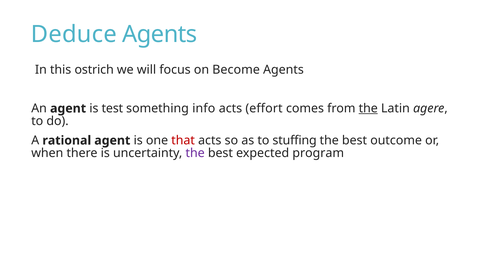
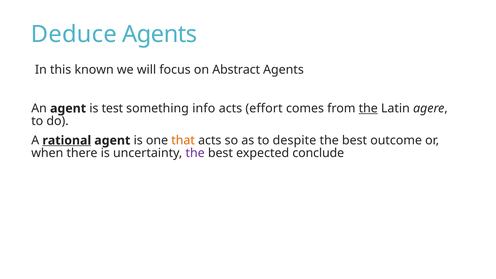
ostrich: ostrich -> known (94, 70)
Become: Become -> Abstract (236, 70)
rational underline: none -> present (67, 140)
that colour: red -> orange (183, 140)
stuffing: stuffing -> despite (294, 140)
program: program -> conclude (318, 153)
